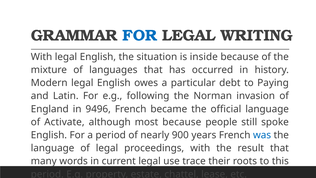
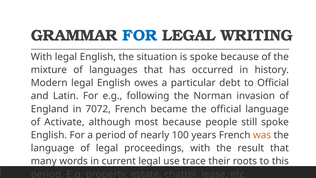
is inside: inside -> spoke (204, 57)
to Paying: Paying -> Official (273, 83)
9496: 9496 -> 7072 (98, 109)
900: 900 -> 100 (180, 135)
was colour: blue -> orange (262, 135)
